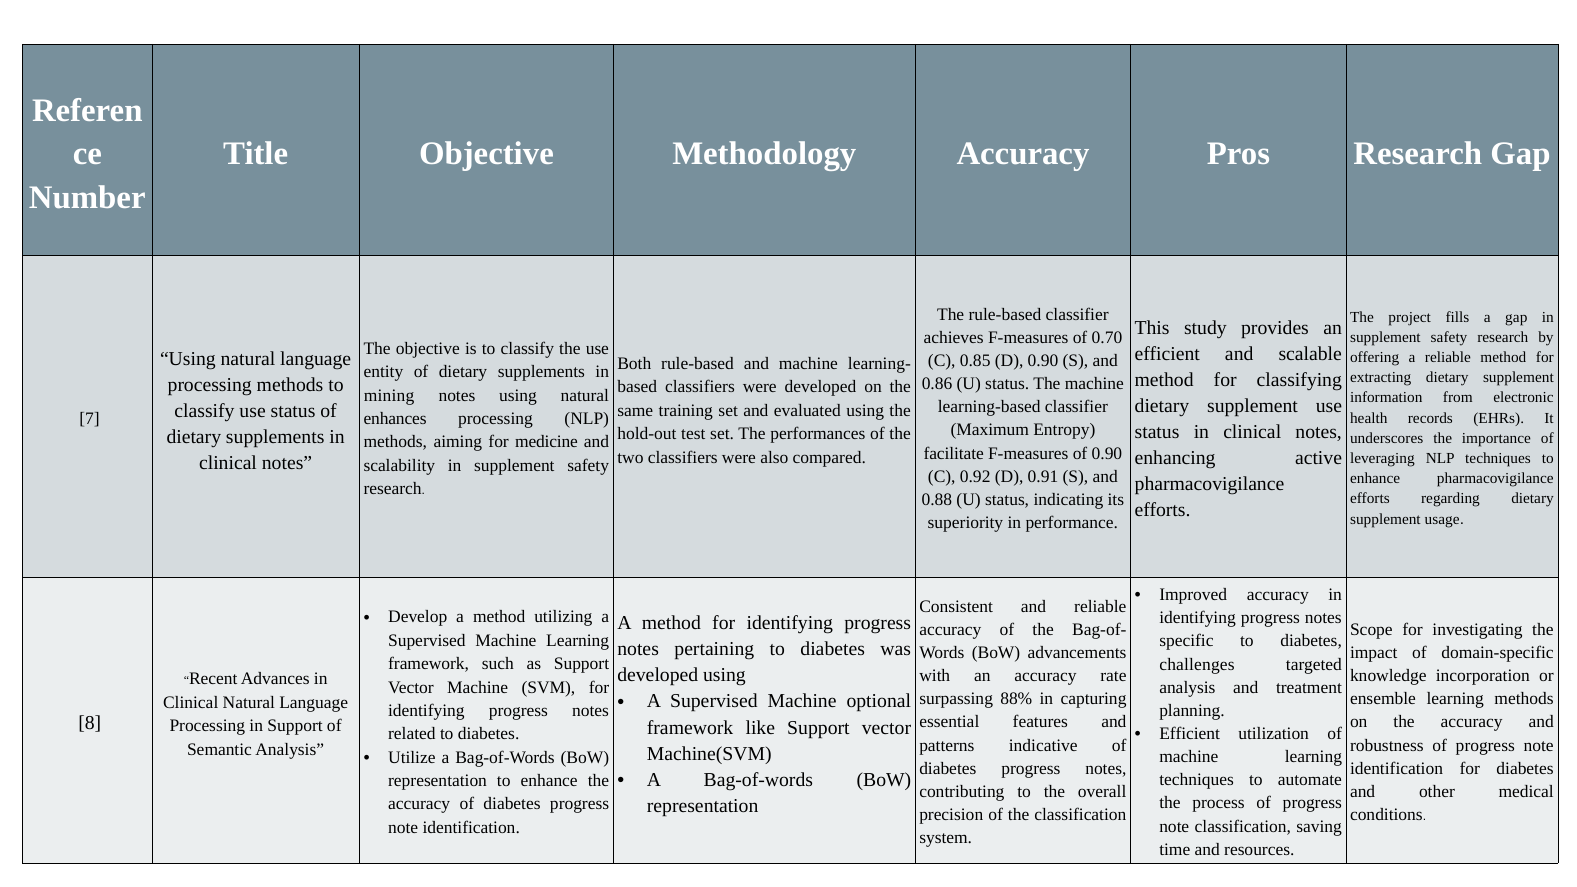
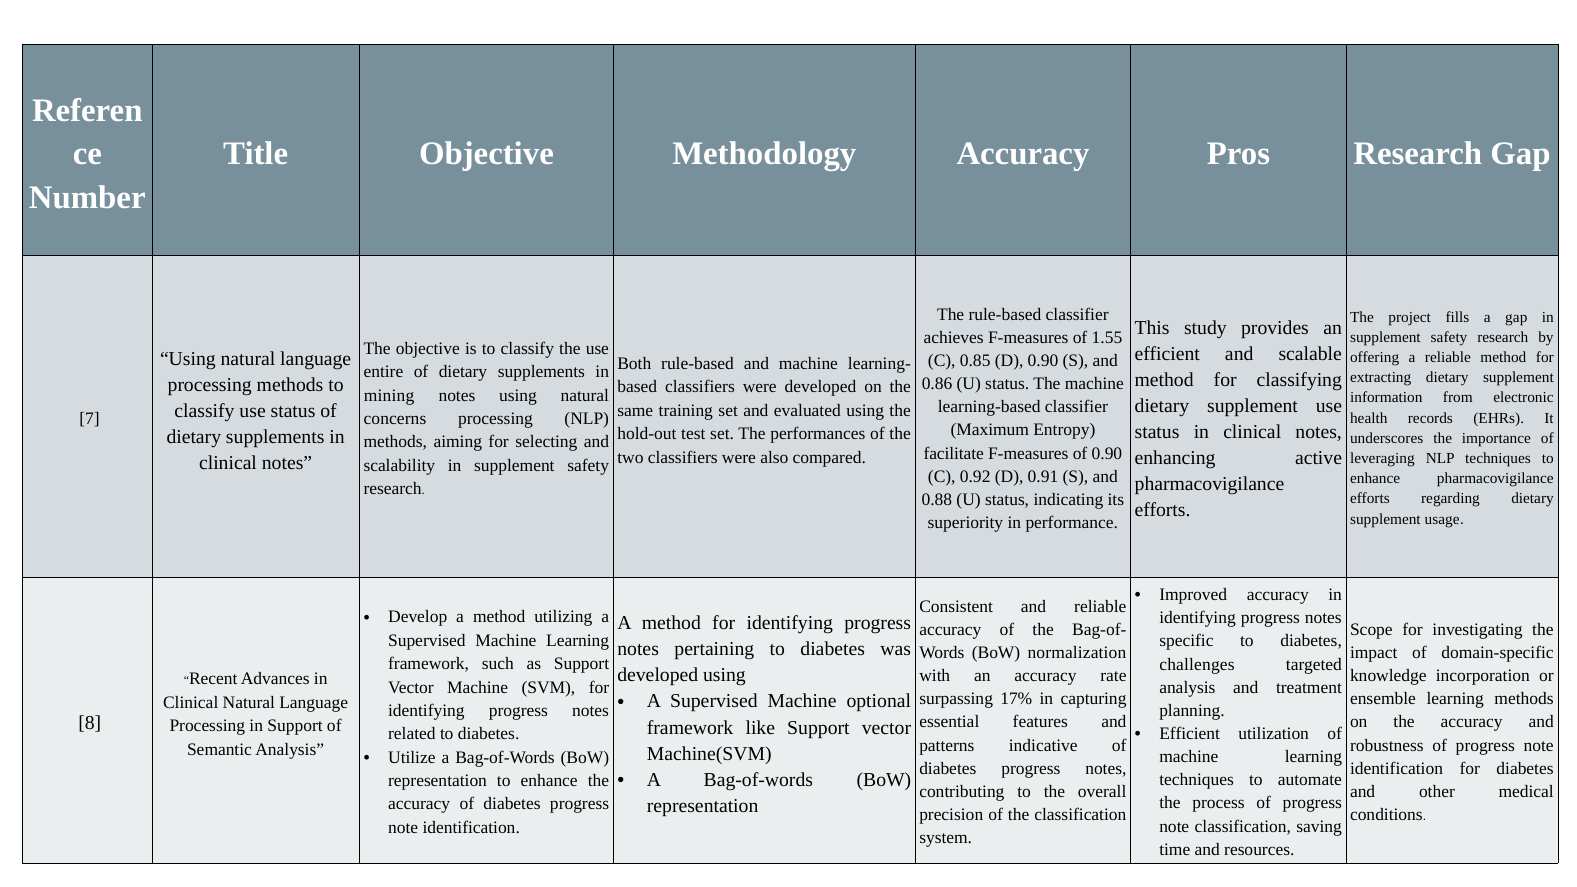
0.70: 0.70 -> 1.55 (1107, 337)
entity: entity -> entire (383, 372)
enhances: enhances -> concerns (395, 419)
medicine: medicine -> selecting (546, 442)
advancements: advancements -> normalization (1077, 653)
88%: 88% -> 17% (1016, 699)
